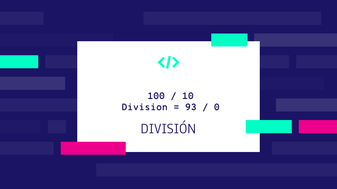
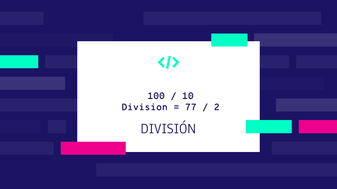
93: 93 -> 77 (191, 107)
0: 0 -> 2 (217, 107)
